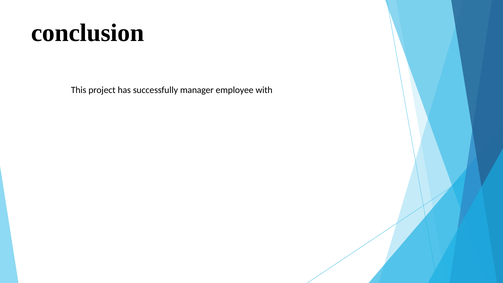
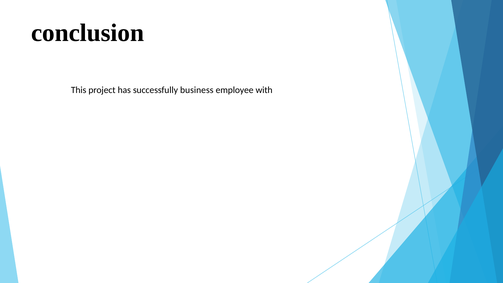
manager: manager -> business (197, 90)
